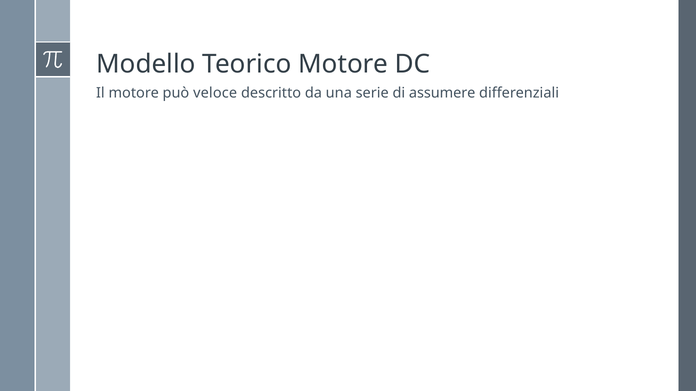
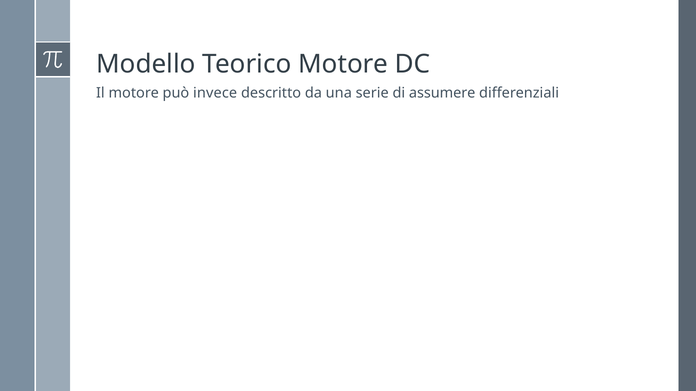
veloce: veloce -> invece (215, 93)
